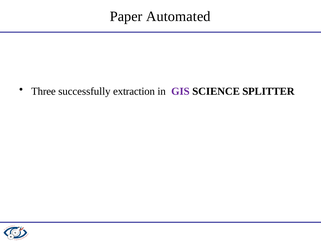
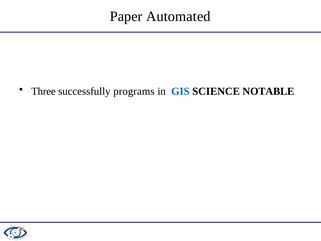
extraction: extraction -> programs (134, 91)
GIS colour: purple -> blue (180, 91)
SPLITTER: SPLITTER -> NOTABLE (268, 91)
